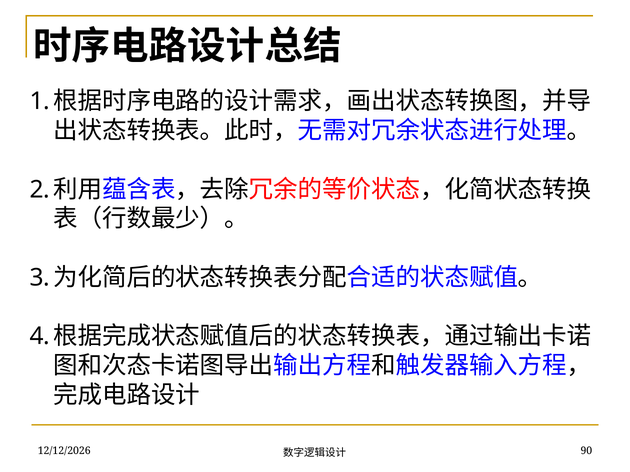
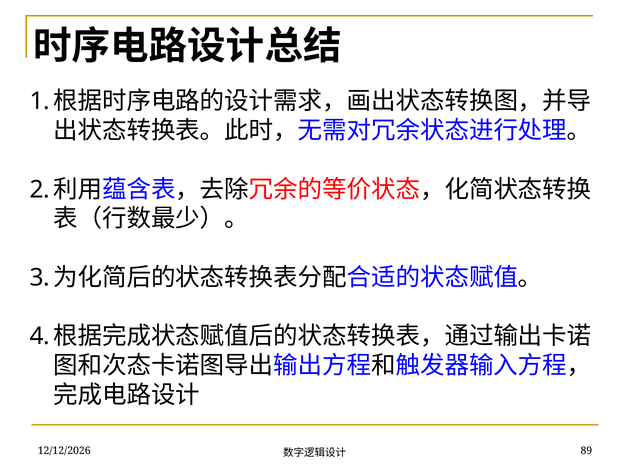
90: 90 -> 89 (586, 451)
